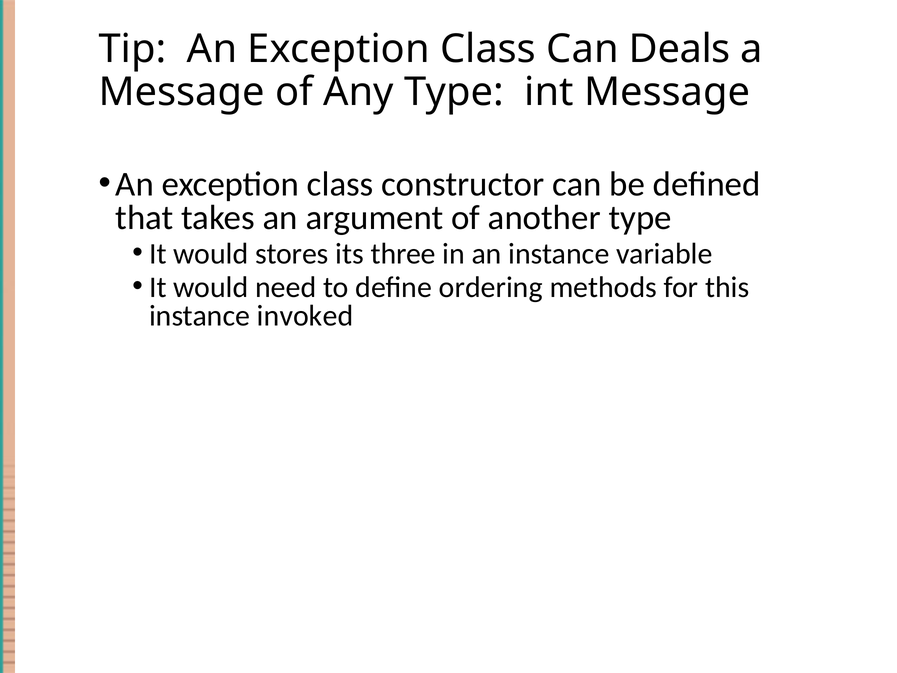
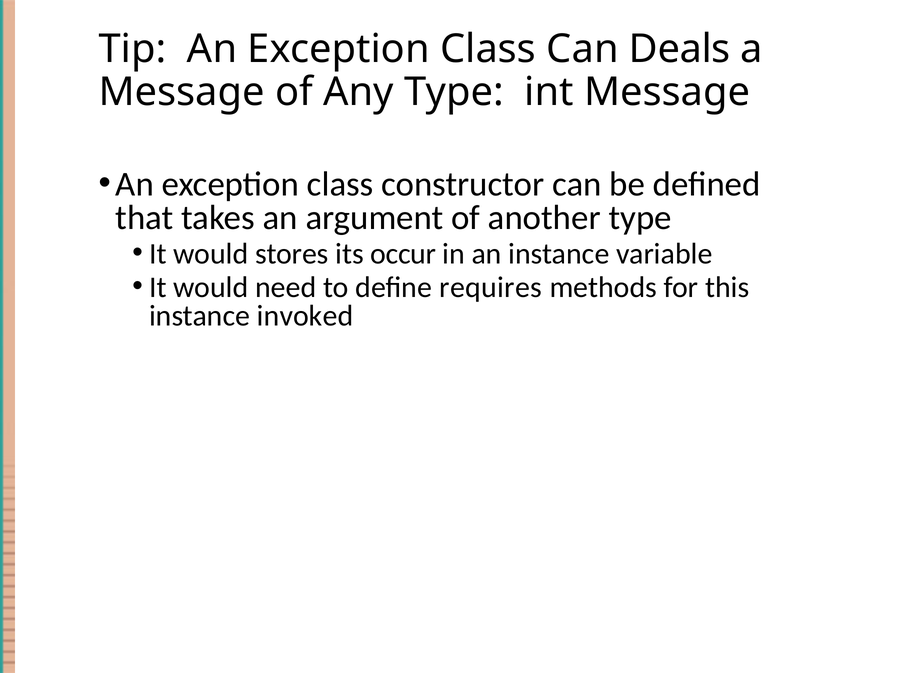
three: three -> occur (403, 254)
ordering: ordering -> requires (491, 287)
